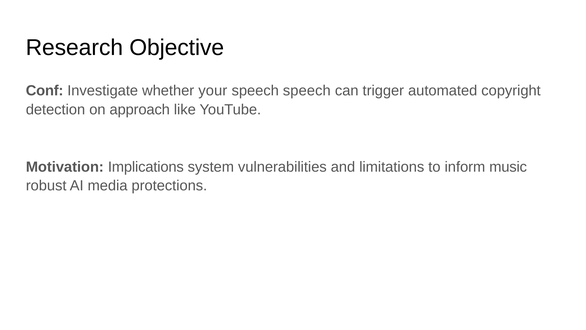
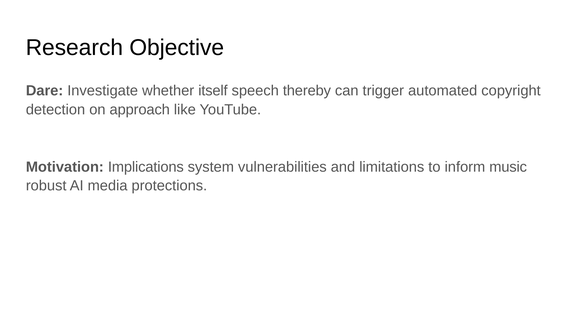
Conf: Conf -> Dare (45, 91)
your: your -> itself (213, 91)
speech speech: speech -> thereby (307, 91)
